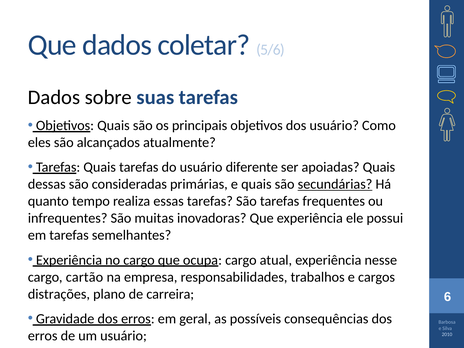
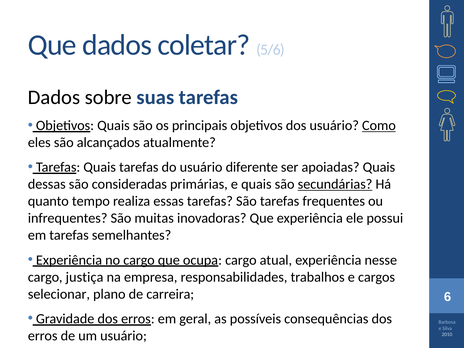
Como underline: none -> present (379, 125)
cartão: cartão -> justiça (85, 277)
distrações: distrações -> selecionar (59, 294)
